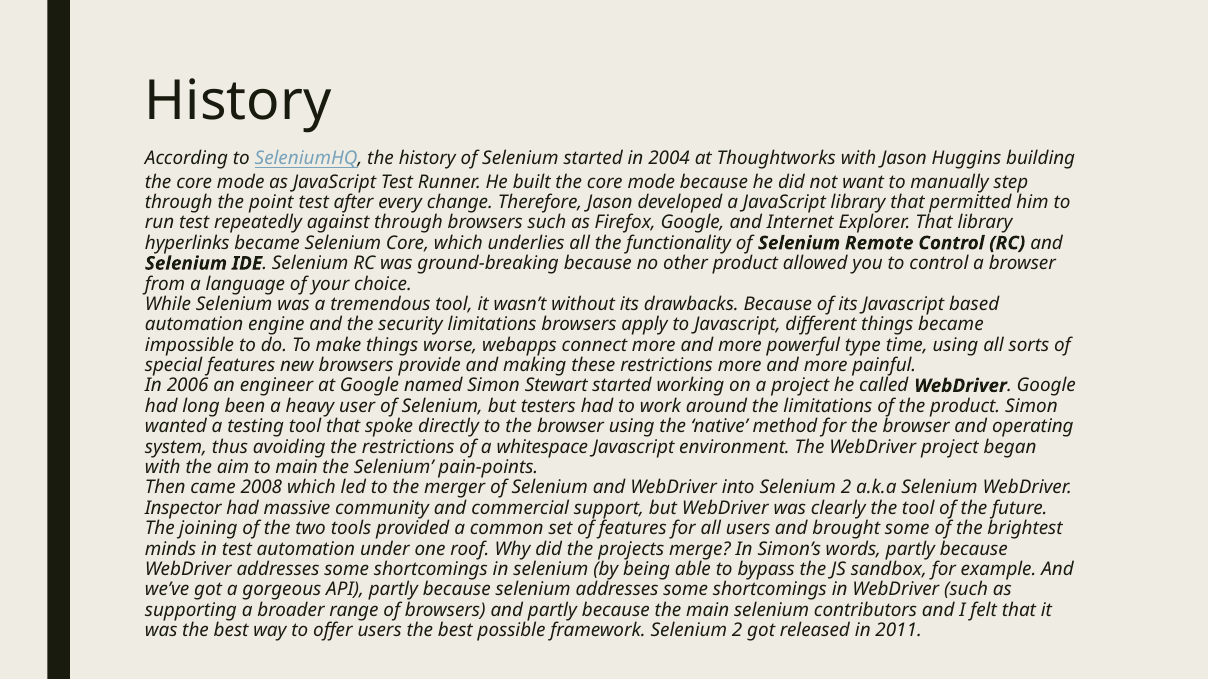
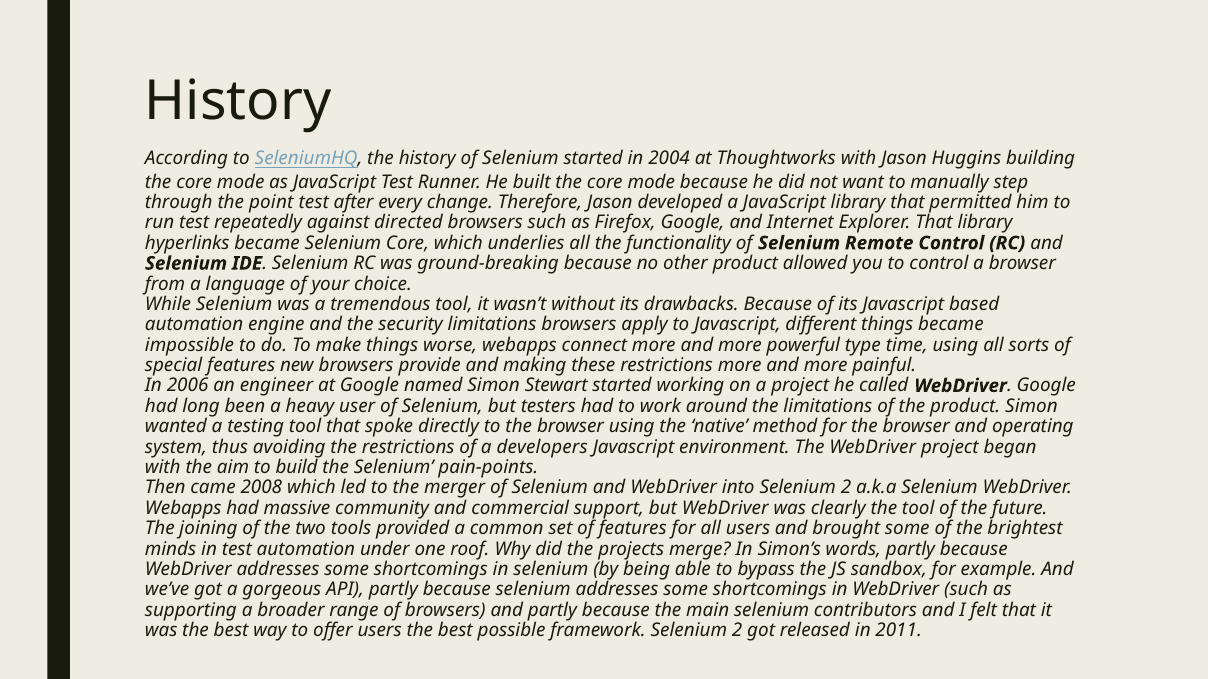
against through: through -> directed (408, 223)
whitespace: whitespace -> developers (542, 447)
to main: main -> build (297, 468)
Inspector: Inspector -> Webapps (183, 508)
